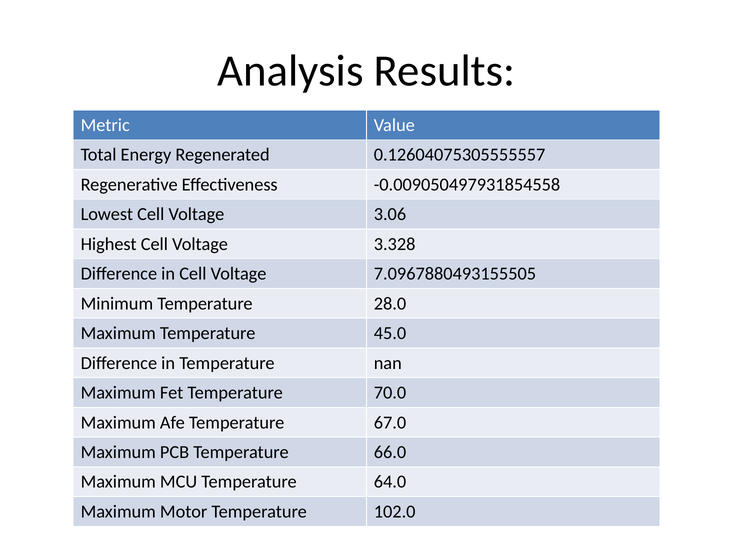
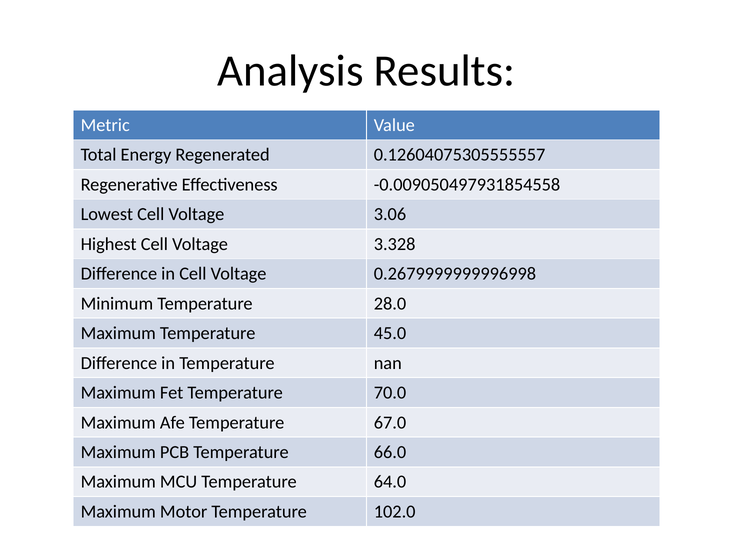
7.0967880493155505: 7.0967880493155505 -> 0.2679999999996998 (455, 274)
